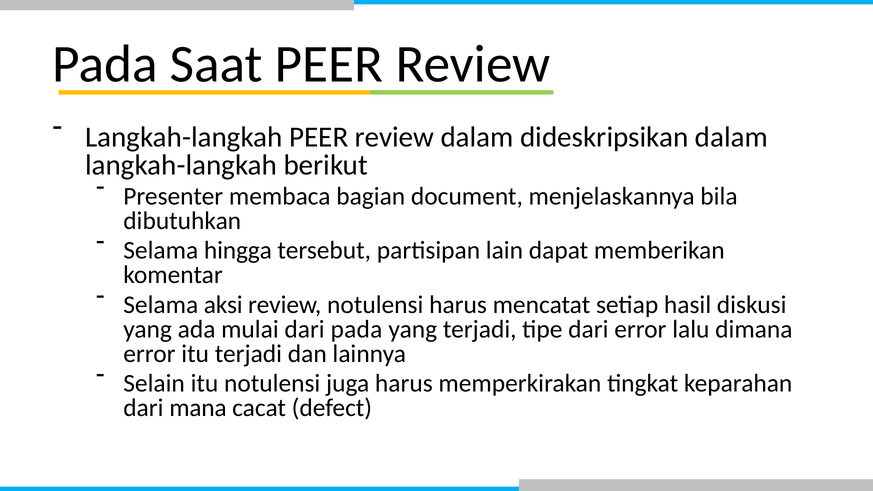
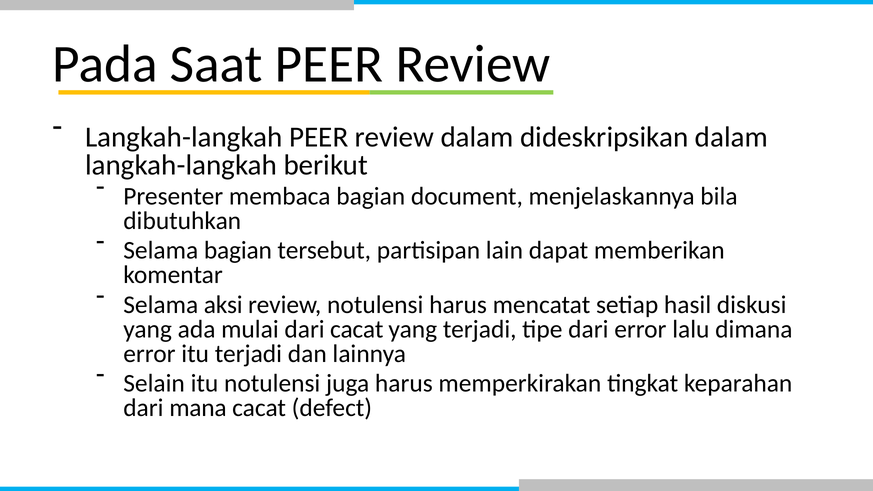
Selama hingga: hingga -> bagian (238, 251)
dari pada: pada -> cacat (357, 329)
